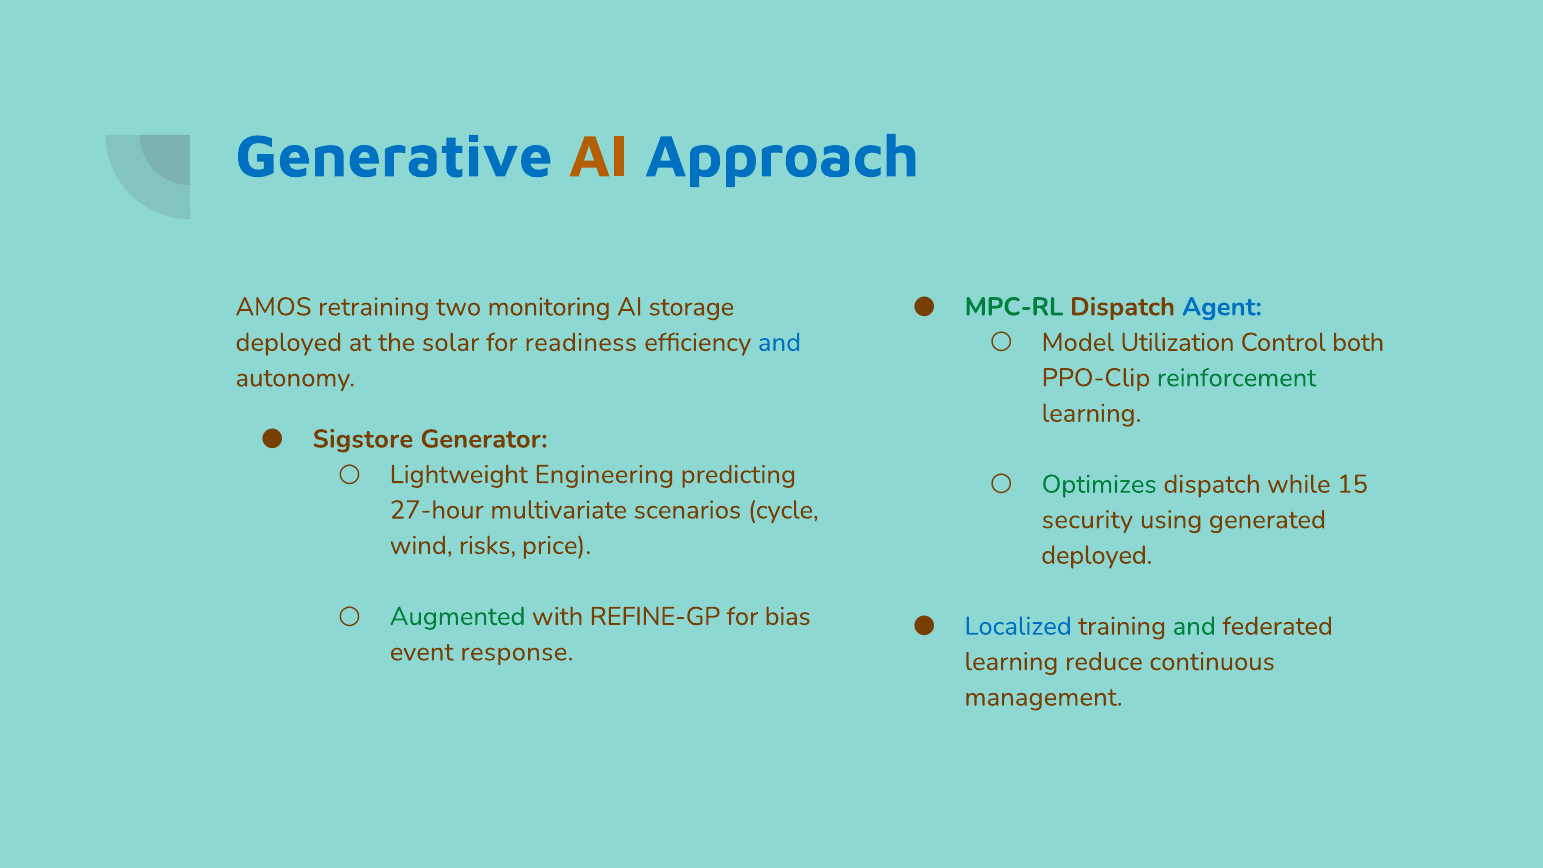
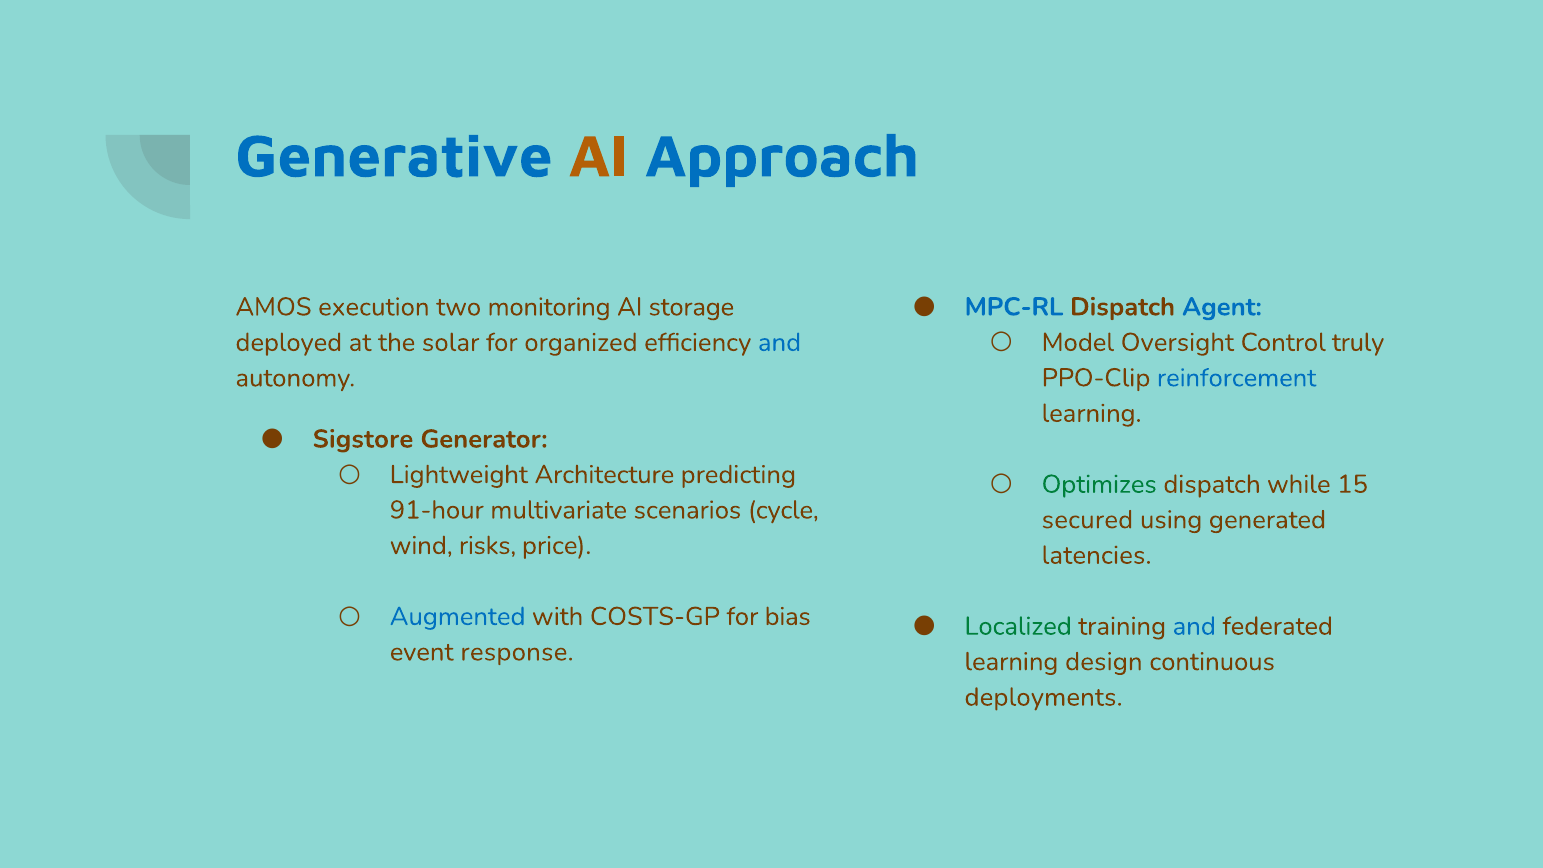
MPC-RL colour: green -> blue (1014, 307)
retraining: retraining -> execution (374, 307)
Utilization: Utilization -> Oversight (1177, 342)
both: both -> truly (1358, 342)
readiness: readiness -> organized (581, 342)
reinforcement colour: green -> blue (1237, 378)
Engineering: Engineering -> Architecture (604, 475)
27-hour: 27-hour -> 91-hour (437, 510)
security: security -> secured (1087, 520)
deployed: deployed -> latencies (1097, 555)
Augmented colour: green -> blue (458, 616)
REFINE-GP: REFINE-GP -> COSTS-GP (655, 616)
Localized colour: blue -> green (1018, 626)
and colour: green -> blue (1194, 626)
reduce: reduce -> design (1104, 662)
management: management -> deployments (1043, 697)
